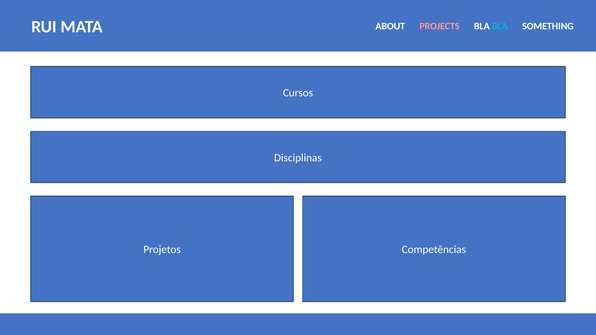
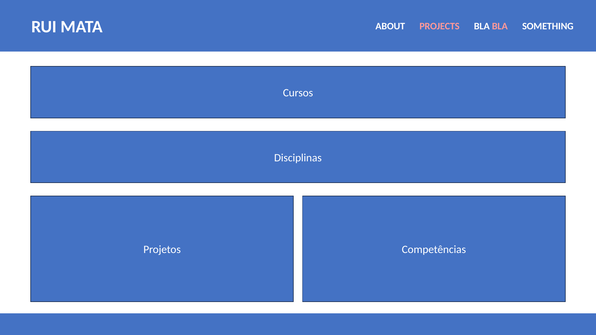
BLA colour: light blue -> pink (500, 26)
